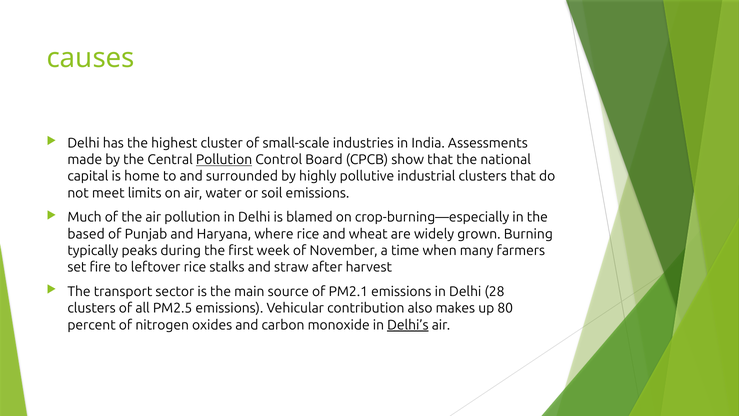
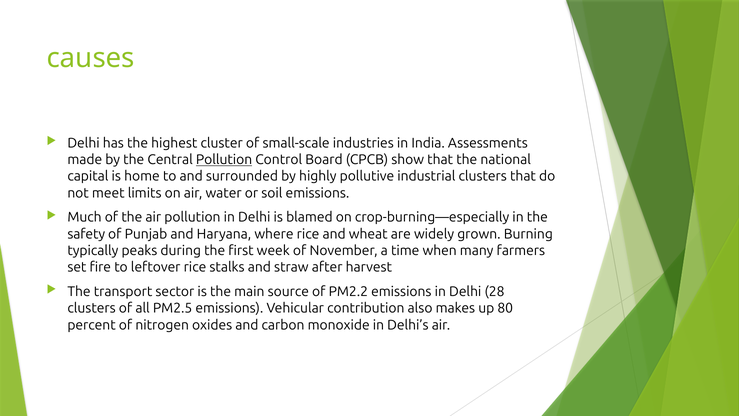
based: based -> safety (86, 234)
PM2.1: PM2.1 -> PM2.2 (348, 291)
Delhi’s underline: present -> none (408, 325)
